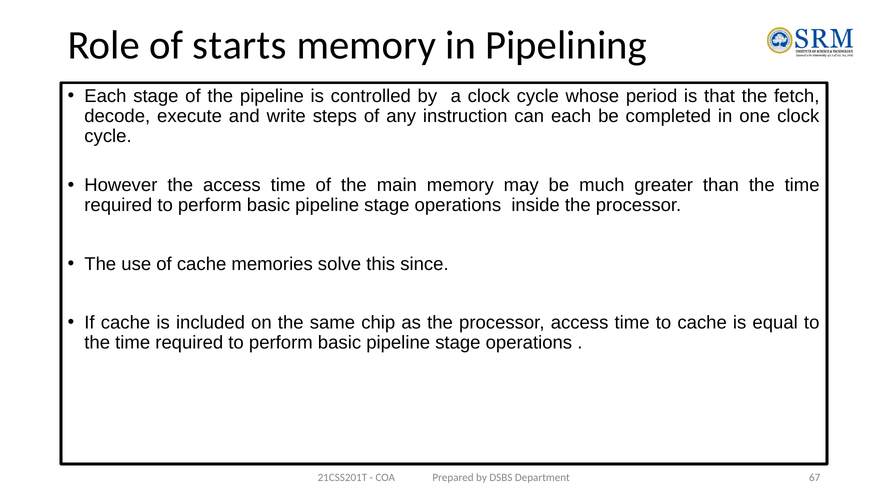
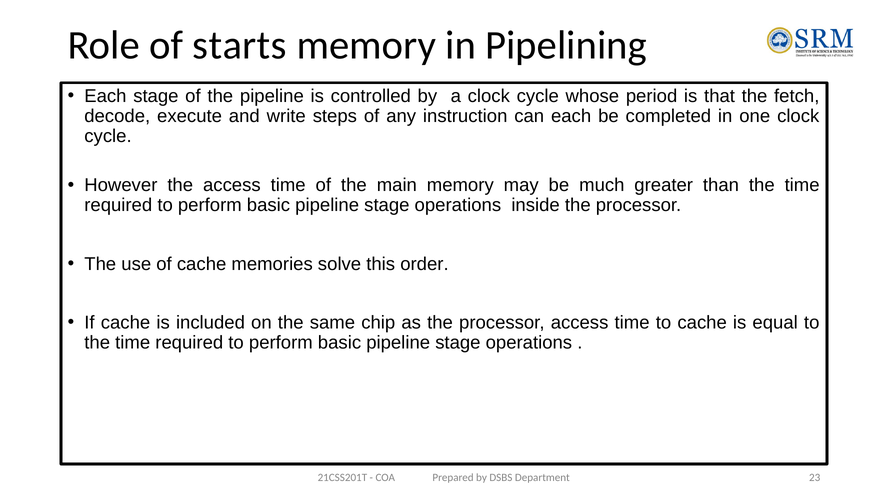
since: since -> order (424, 264)
67: 67 -> 23 (815, 477)
